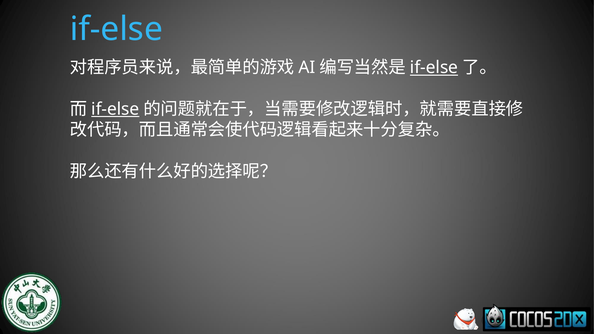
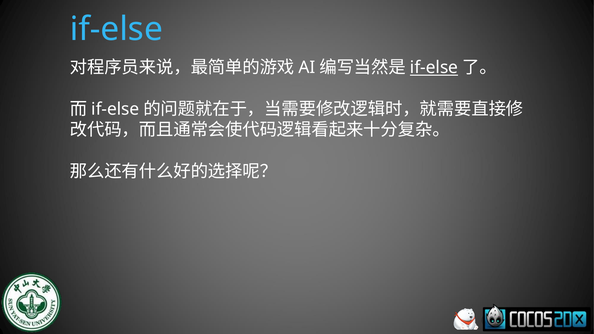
if-else underline: present -> none (115, 109)
